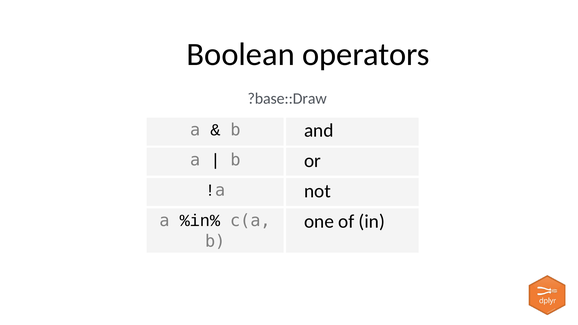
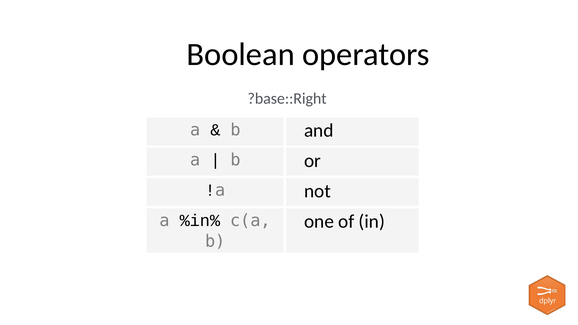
?base::Draw: ?base::Draw -> ?base::Right (287, 99)
